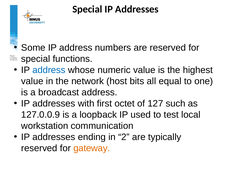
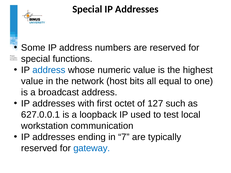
127.0.0.9: 127.0.0.9 -> 627.0.0.1 (41, 115)
2: 2 -> 7 (124, 137)
gateway colour: orange -> blue (92, 148)
